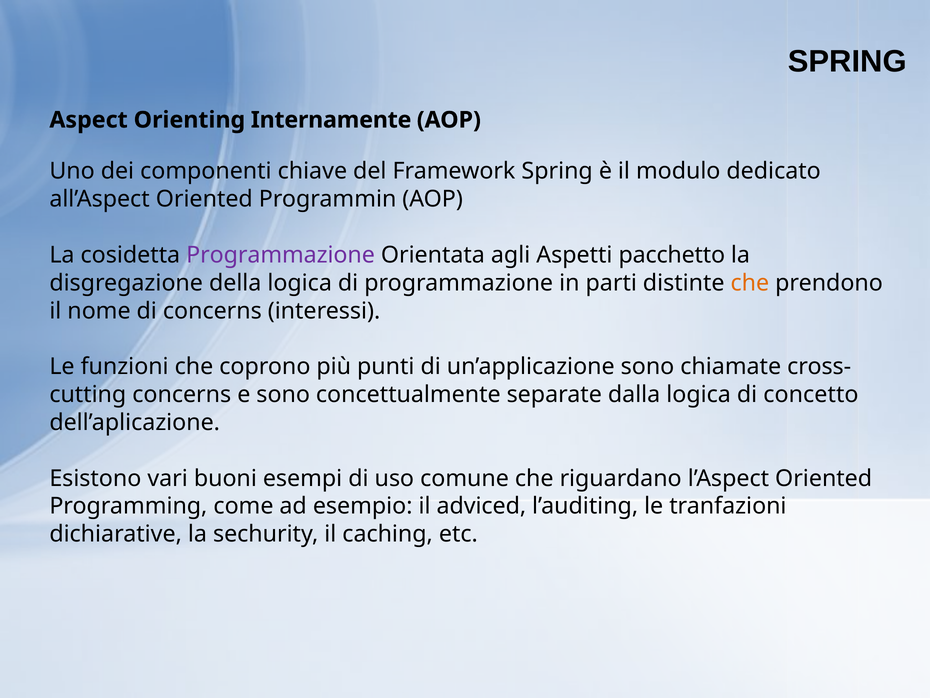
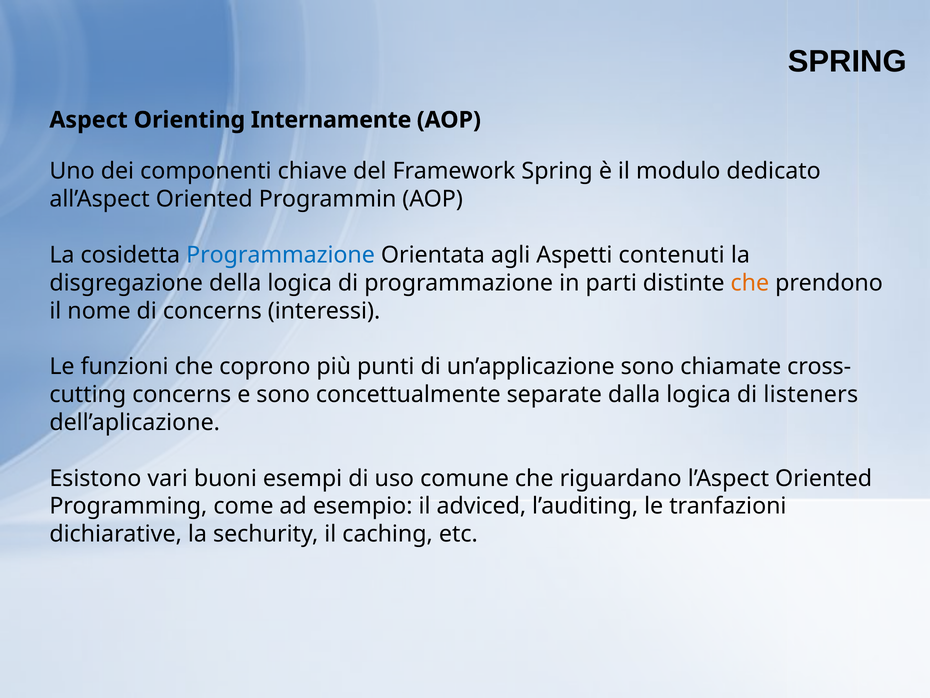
Programmazione colour: purple -> blue (281, 255)
pacchetto: pacchetto -> contenuti (672, 255)
concetto: concetto -> listeners (811, 394)
